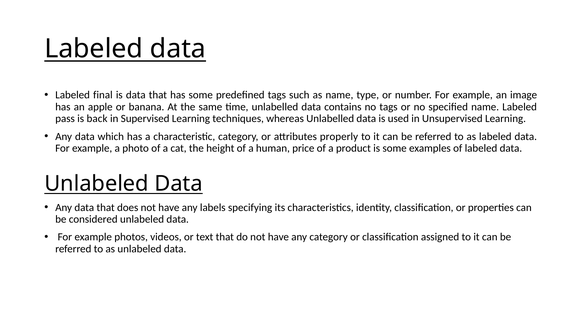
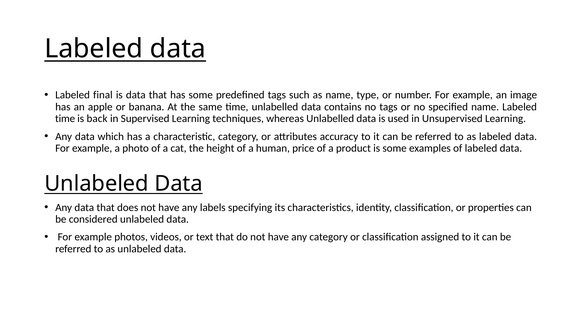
pass: pass -> time (65, 119)
properly: properly -> accuracy (339, 137)
